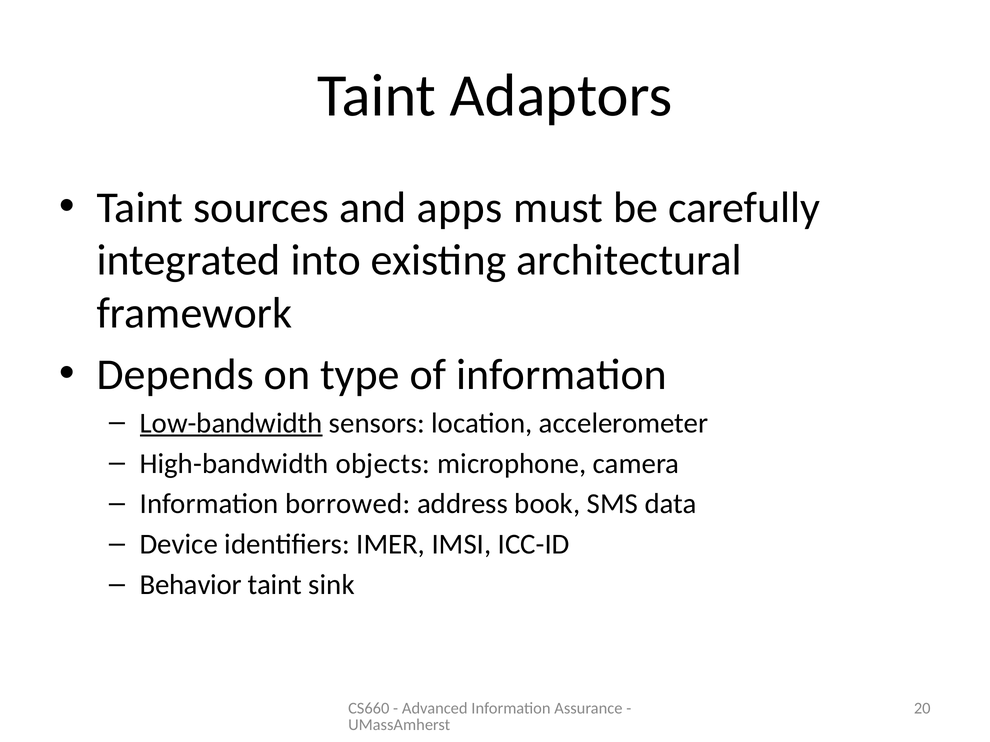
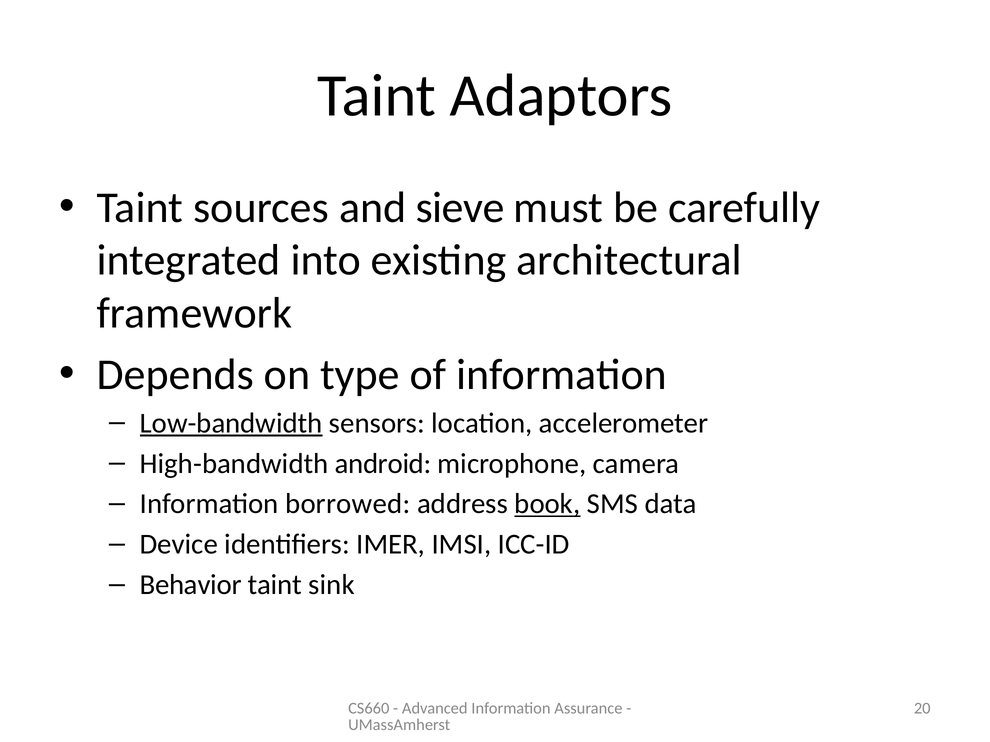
apps: apps -> sieve (460, 208)
objects: objects -> android (383, 464)
book underline: none -> present (547, 504)
